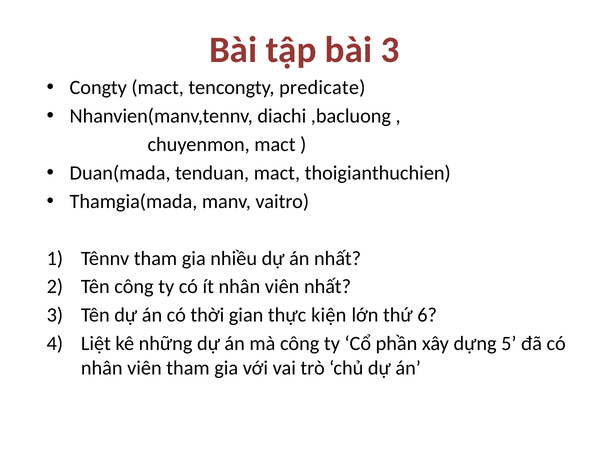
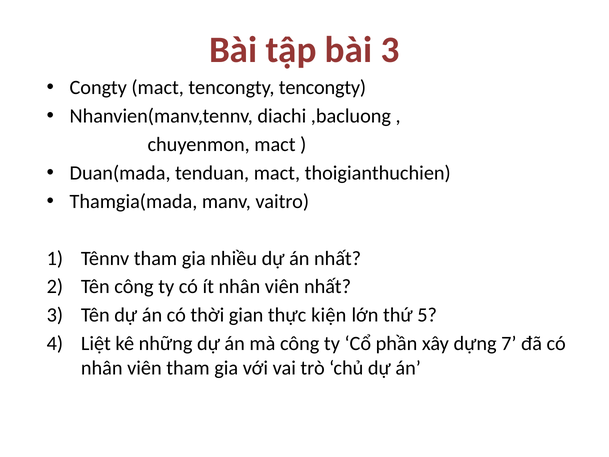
tencongty predicate: predicate -> tencongty (322, 88)
6: 6 -> 5 (427, 315)
5: 5 -> 7 (509, 343)
